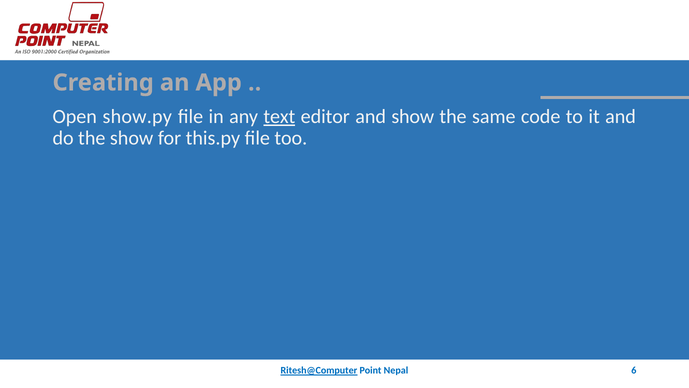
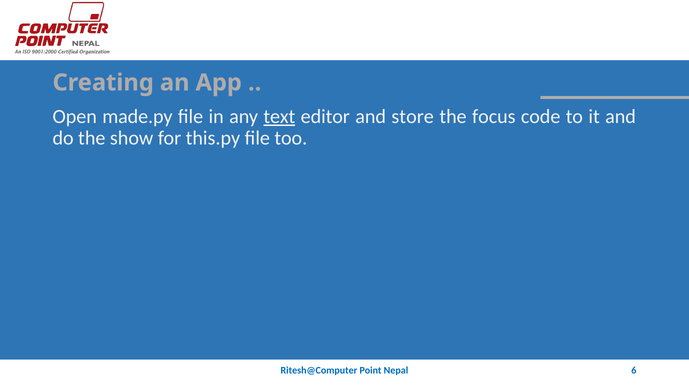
show.py: show.py -> made.py (137, 116)
and show: show -> store (413, 116)
same: same -> focus (494, 116)
Ritesh@Computer underline: present -> none (319, 370)
